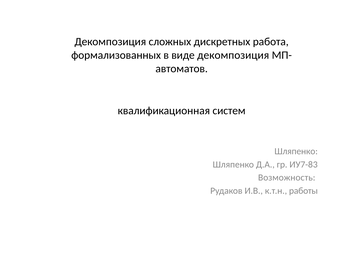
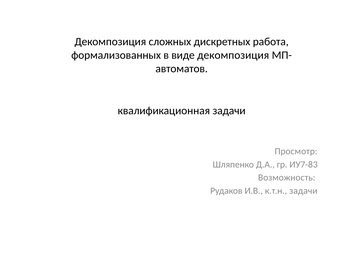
квалификационная систем: систем -> задачи (229, 111)
Шляпенко: Шляпенко -> Просмотр (296, 152)
к.т.н работы: работы -> задачи (303, 191)
